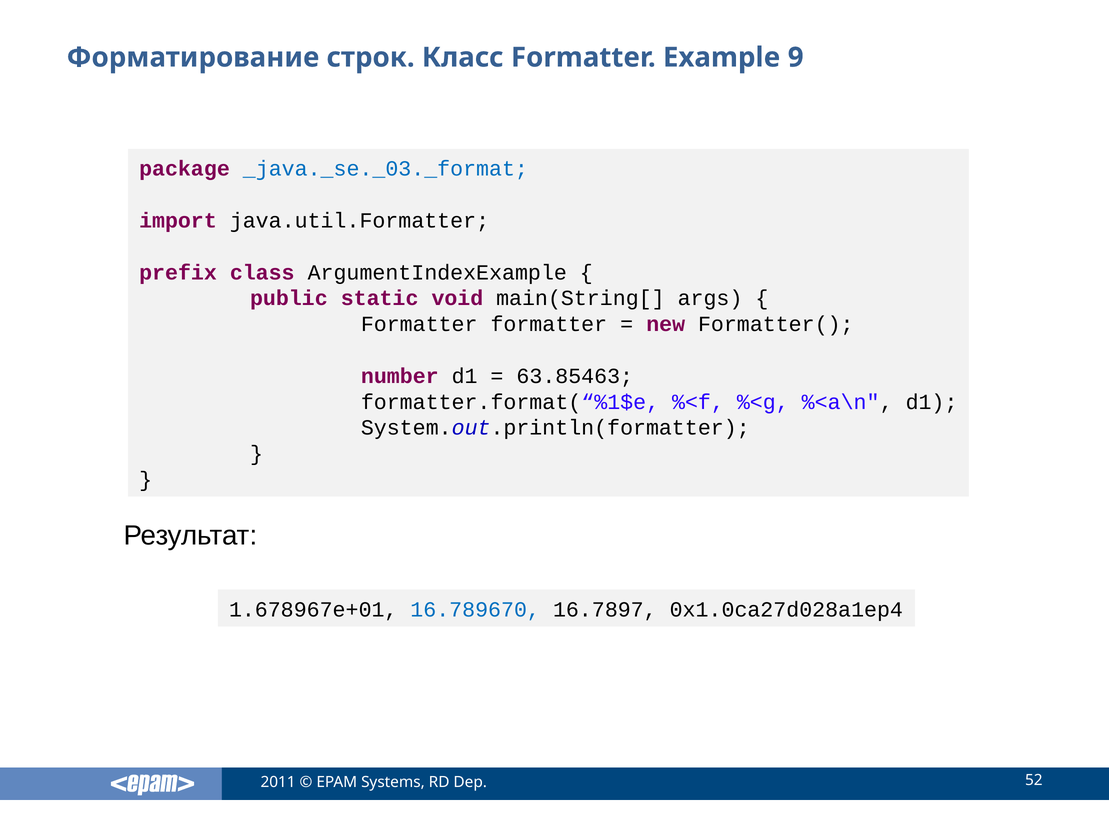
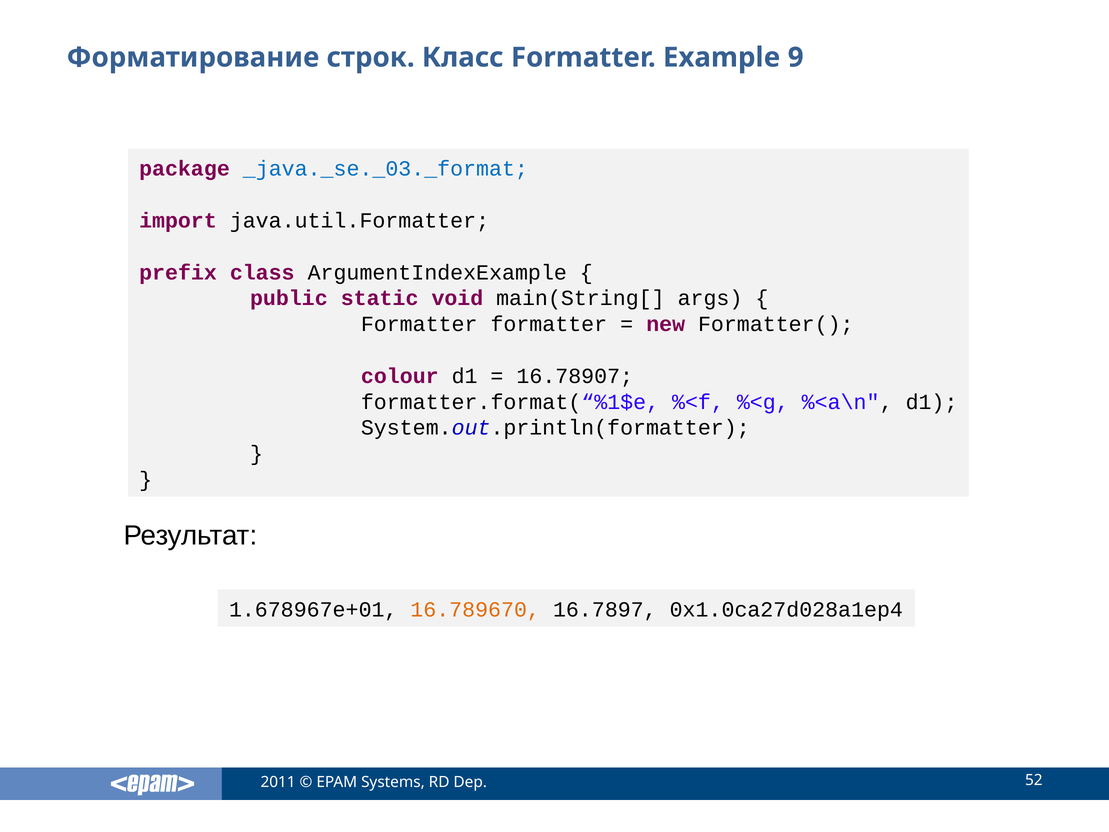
number: number -> colour (400, 376)
63.85463: 63.85463 -> 16.78907 (575, 376)
16.789670 colour: blue -> orange (475, 609)
